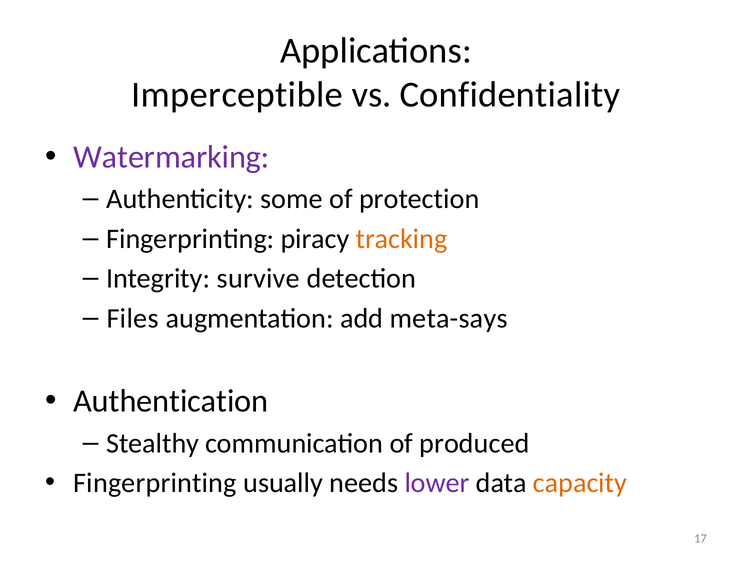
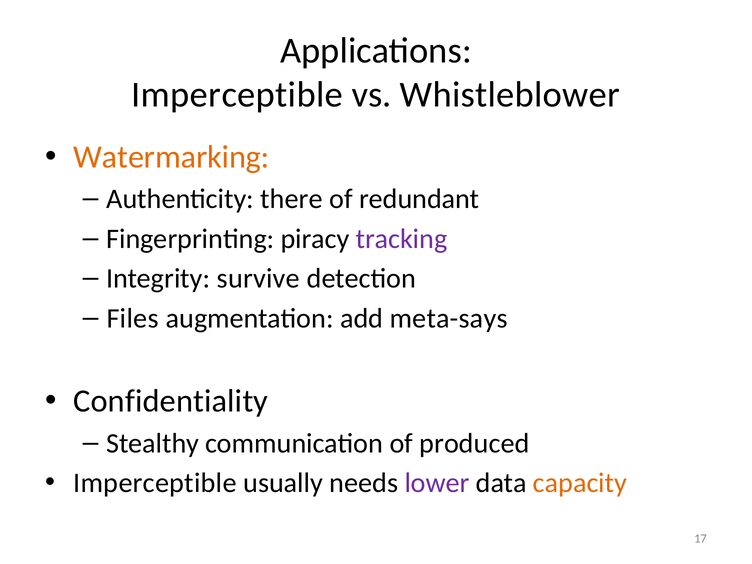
Confidentiality: Confidentiality -> Whistleblower (510, 95)
Watermarking colour: purple -> orange (171, 157)
some: some -> there (292, 199)
protection: protection -> redundant (419, 199)
tracking colour: orange -> purple (402, 239)
Authentication: Authentication -> Confidentiality (171, 401)
Fingerprinting: Fingerprinting -> Imperceptible (155, 483)
